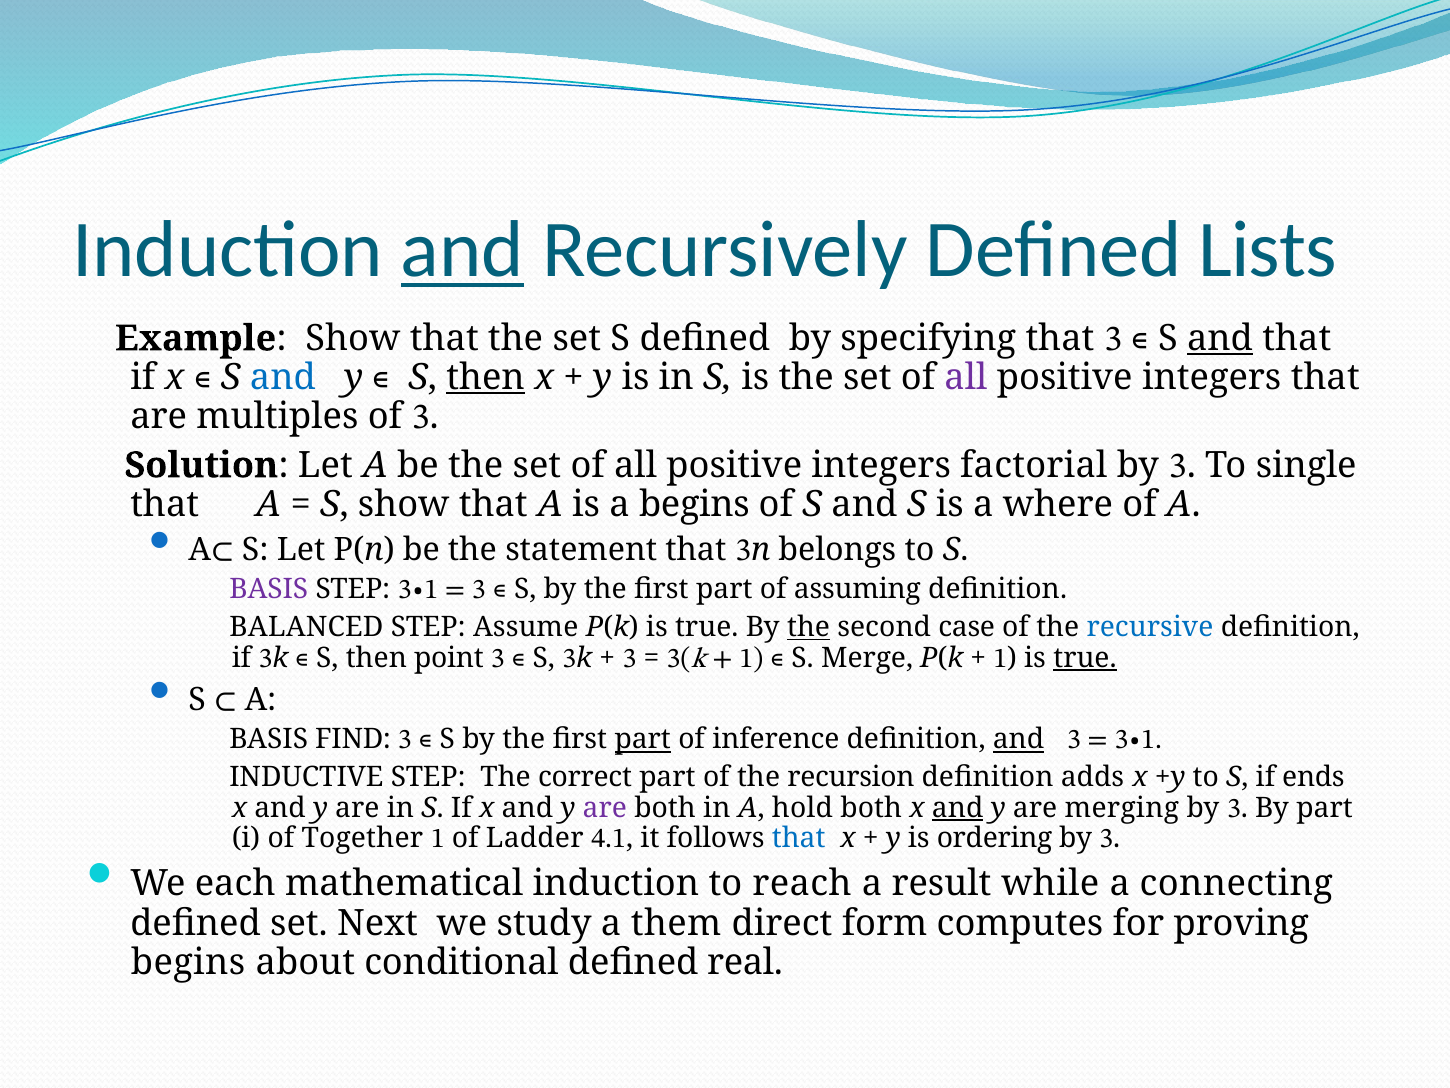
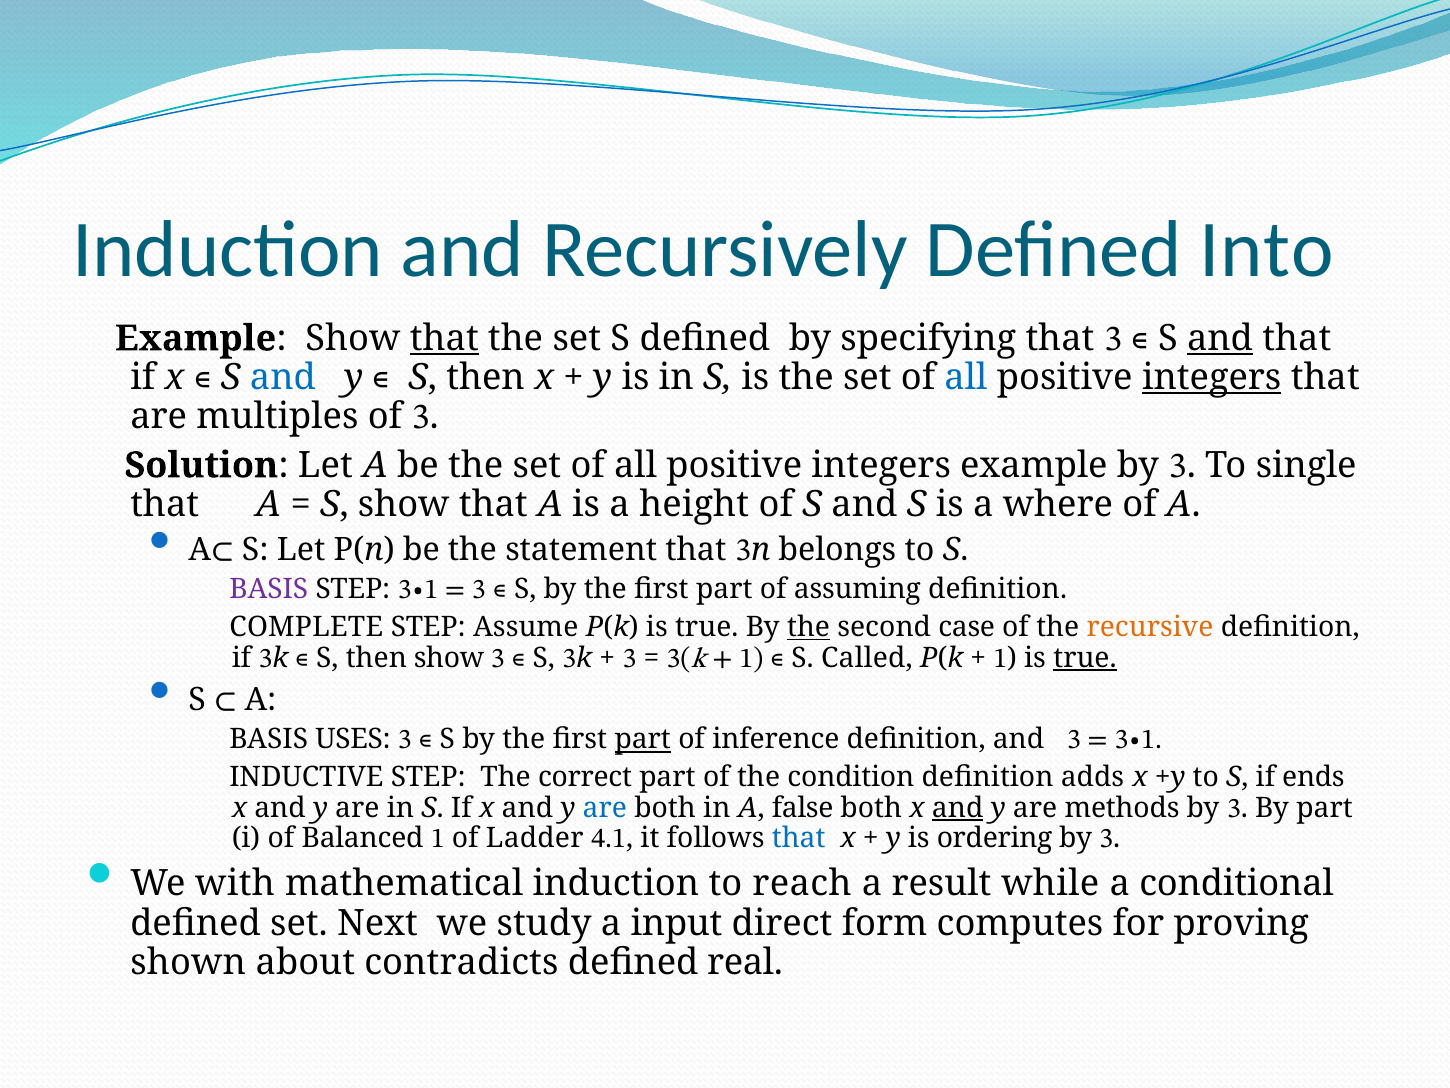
and underline: present -> none (463, 250)
Lists: Lists -> Into (1267, 250)
that underline: none -> present (444, 338)
then underline: present -> none (486, 377)
all colour: purple -> blue (966, 377)
integers underline: none -> present (1212, 377)
integers factorial: factorial -> example (1034, 465)
a begins: begins -> height (694, 504)
BALANCED: BALANCED -> COMPLETE (306, 627)
recursive colour: blue -> orange (1150, 627)
then point: point -> show (449, 658)
Merge: Merge -> Called (867, 658)
FIND: FIND -> USES (353, 739)
and underline: present -> none (1019, 739)
recursion: recursion -> condition (851, 777)
are colour: purple -> blue (605, 808)
hold: hold -> false (803, 808)
merging: merging -> methods (1122, 808)
Together: Together -> Balanced (363, 838)
each: each -> with (235, 883)
connecting: connecting -> conditional (1237, 883)
them: them -> input (677, 923)
begins: begins -> shown (188, 962)
conditional: conditional -> contradicts (461, 962)
